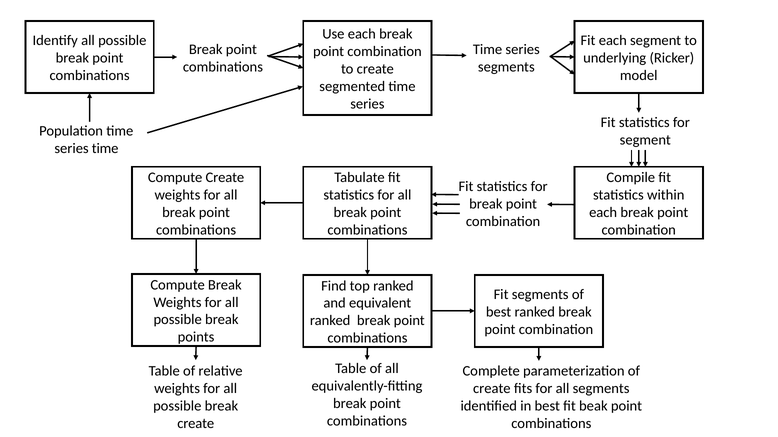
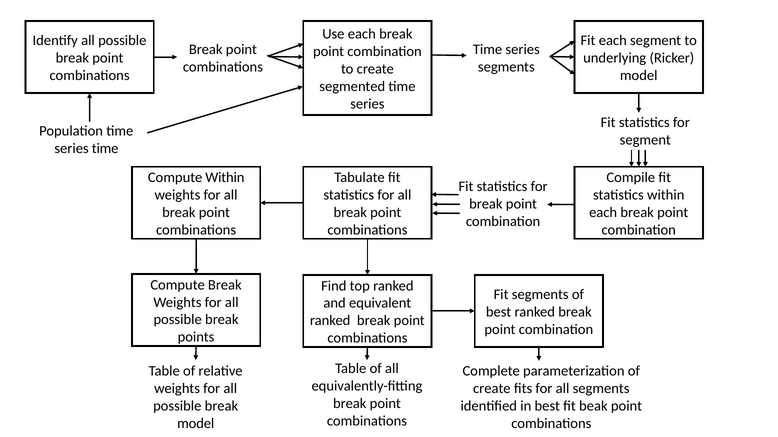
Compute Create: Create -> Within (225, 178)
create: create -> model (196, 424)
